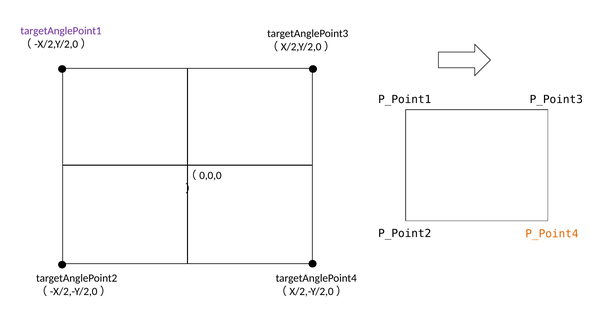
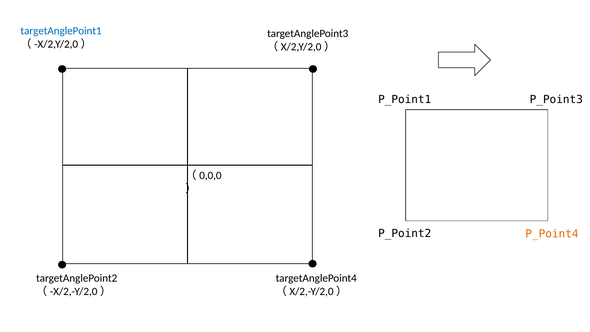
targetAnglePoint1 colour: purple -> blue (61, 31)
